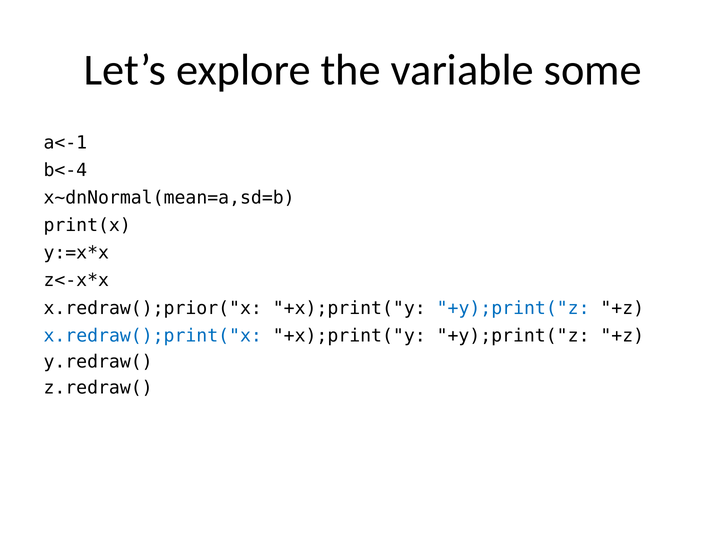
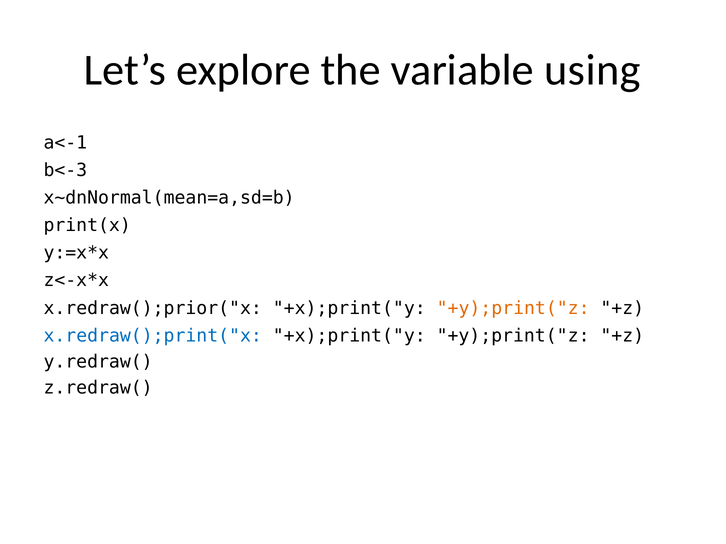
some: some -> using (592, 70)
b<-4: b<-4 -> b<-3 (65, 170)
+y);print("z colour: blue -> orange (513, 308)
